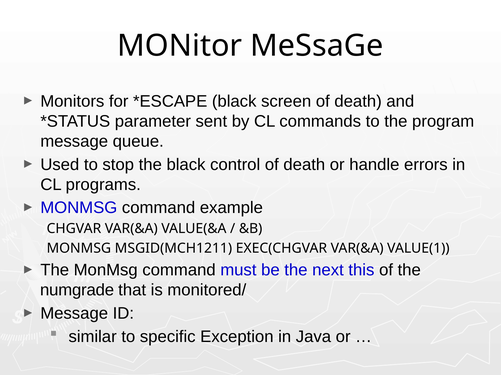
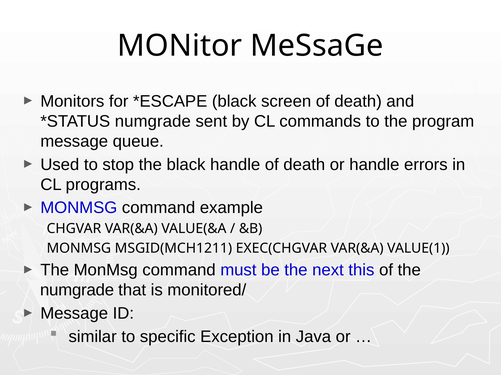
parameter: parameter -> numgrade (153, 121)
black control: control -> handle (235, 165)
